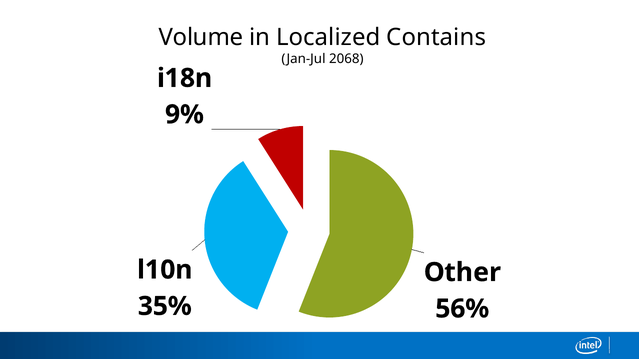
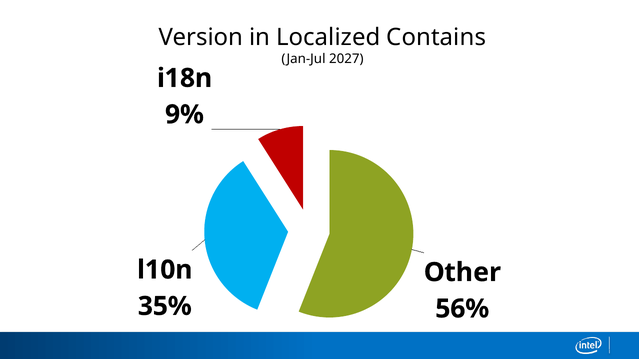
Volume: Volume -> Version (201, 38)
2068: 2068 -> 2027 (346, 59)
